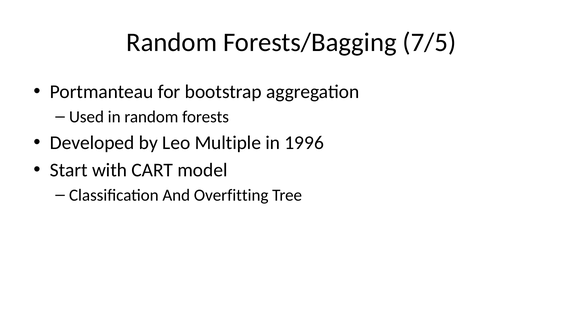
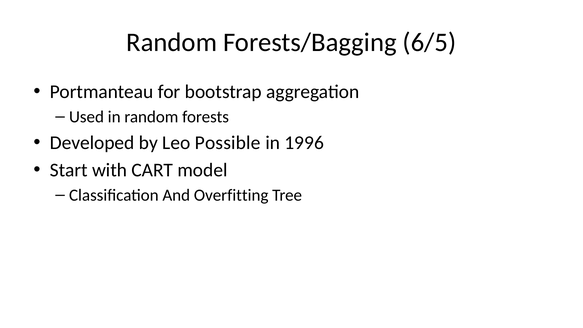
7/5: 7/5 -> 6/5 (429, 42)
Multiple: Multiple -> Possible (228, 143)
